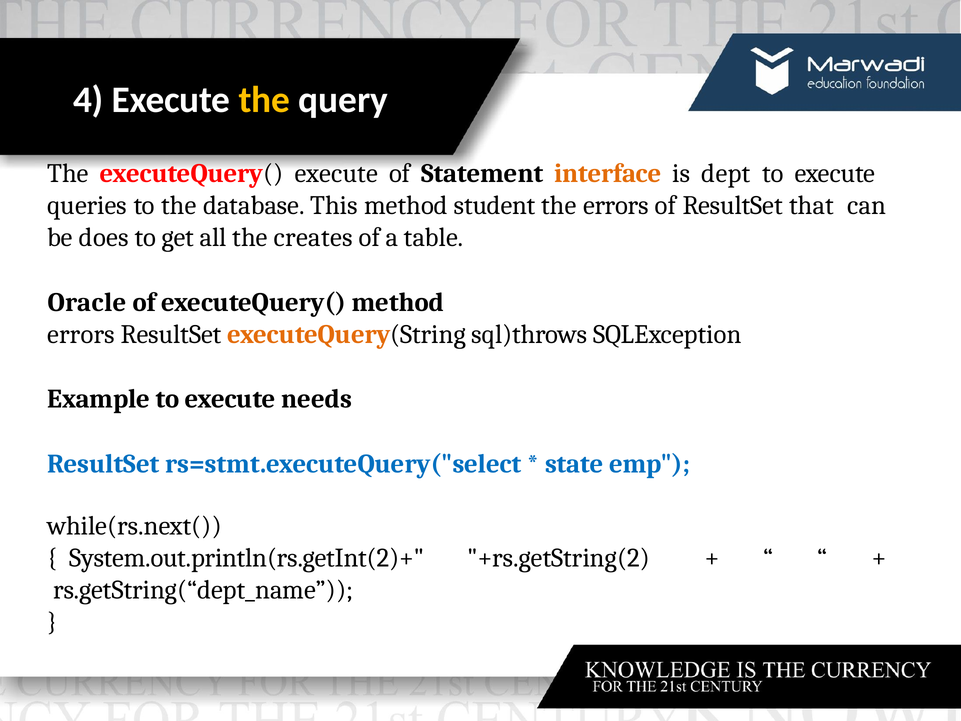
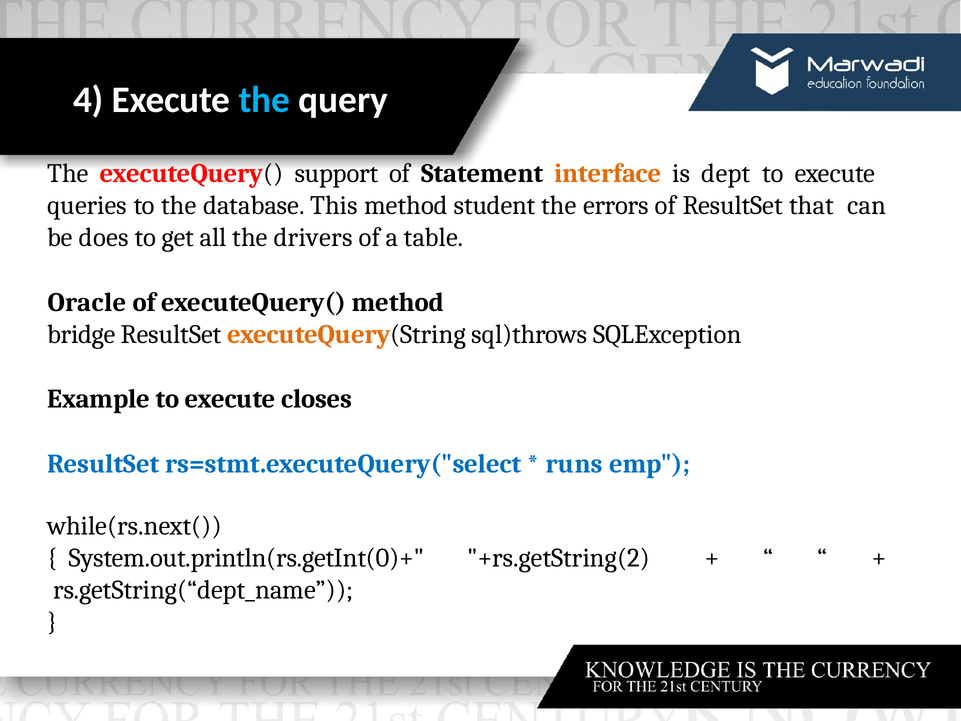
the colour: yellow -> light blue (264, 100)
executeQuery( execute: execute -> support (336, 173)
creates: creates -> drivers (313, 237)
errors: errors -> bridge (81, 334)
needs: needs -> closes (317, 399)
state: state -> runs (574, 464)
System.out.println(rs.getInt(2)+: System.out.println(rs.getInt(2)+ -> System.out.println(rs.getInt(0)+ (247, 558)
